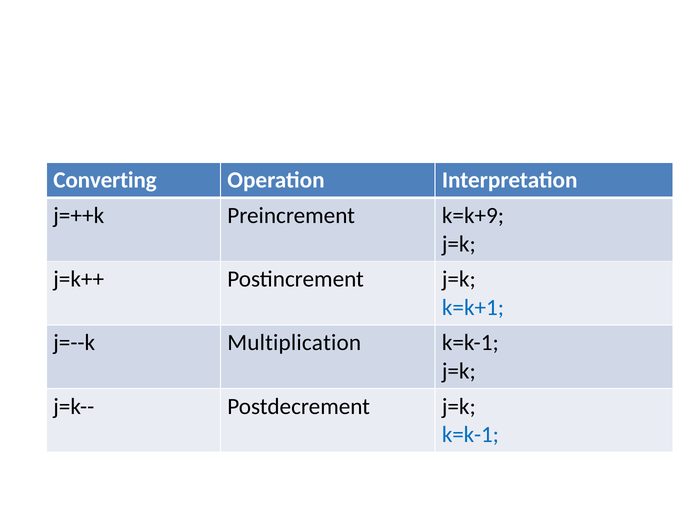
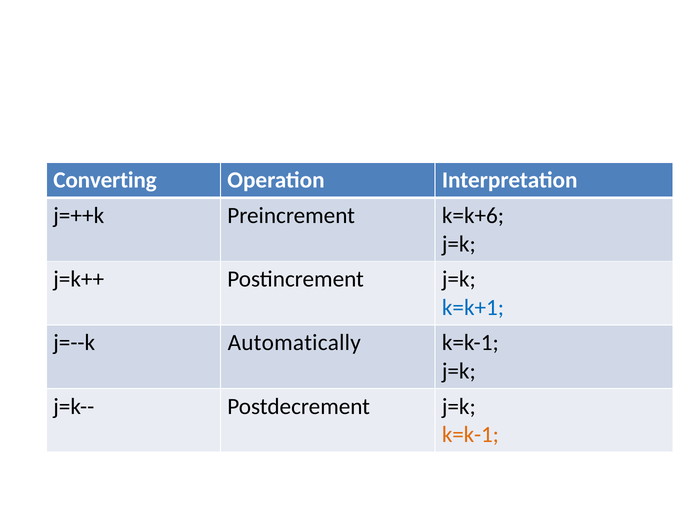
k=k+9: k=k+9 -> k=k+6 (473, 216)
Multiplication: Multiplication -> Automatically (294, 343)
k=k-1 colour: blue -> orange (470, 435)
